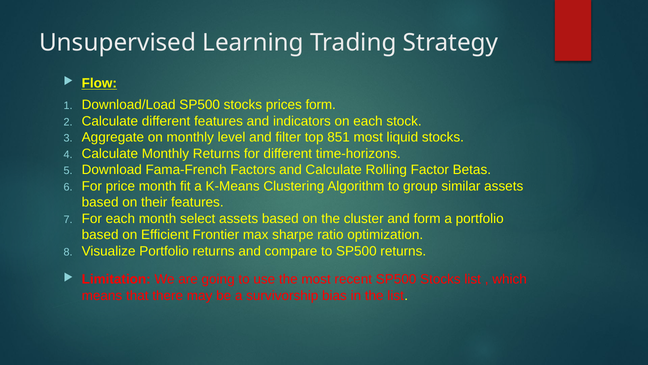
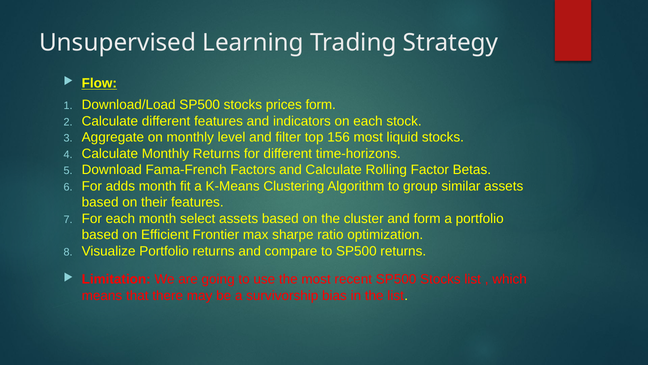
851: 851 -> 156 (339, 137)
price: price -> adds (120, 186)
